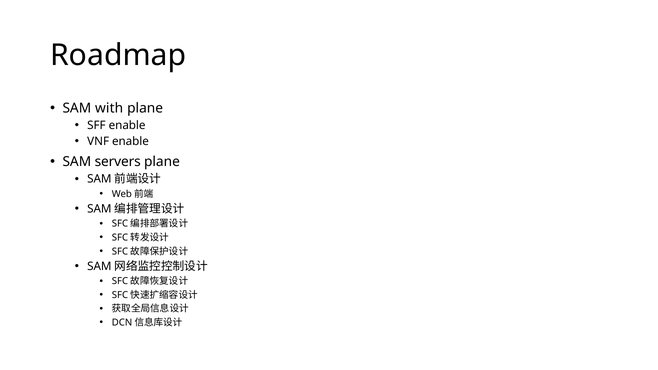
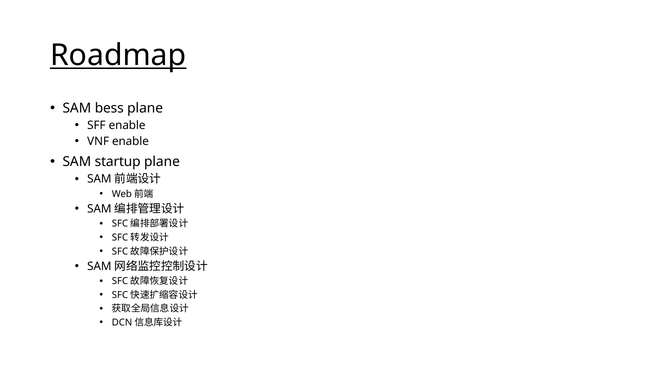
Roadmap underline: none -> present (118, 55)
with: with -> bess (109, 108)
servers: servers -> startup (118, 162)
